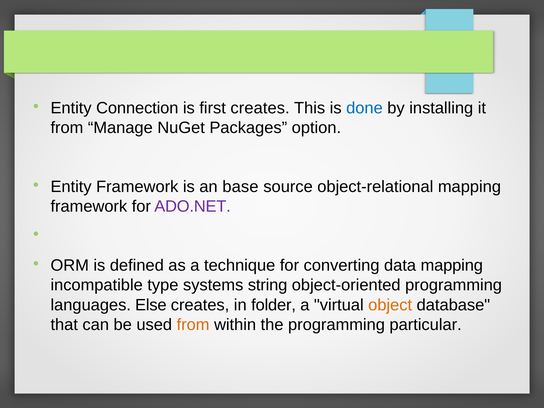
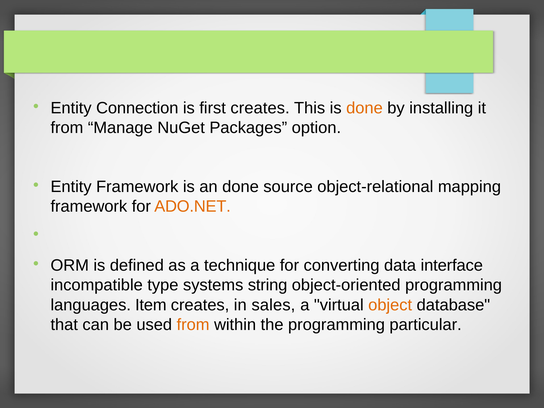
done colour: blue -> orange (364, 108)
an base: base -> done (241, 187)
ADO.NET colour: purple -> orange (193, 207)
data mapping: mapping -> interface (452, 265)
Else: Else -> Item (151, 305)
folder: folder -> sales (273, 305)
